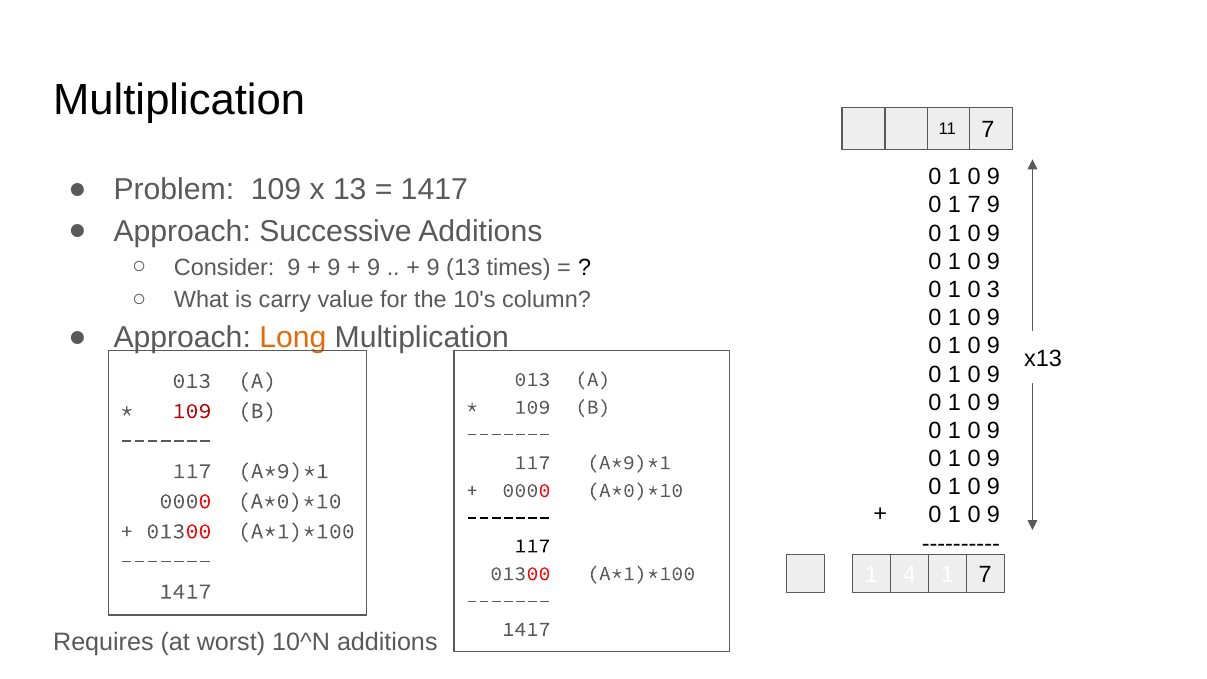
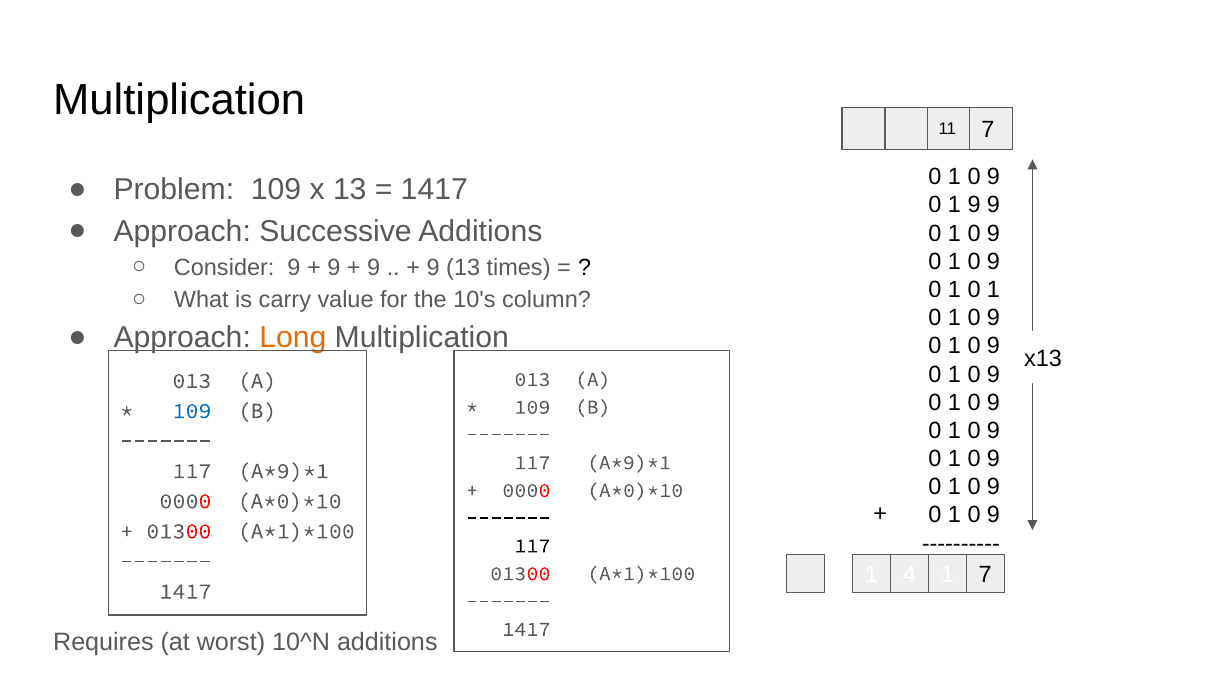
0 1 7: 7 -> 9 (974, 205)
3: 3 -> 1 (994, 290)
109 colour: red -> blue (192, 411)
